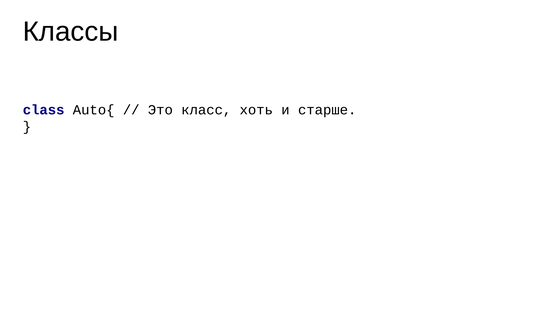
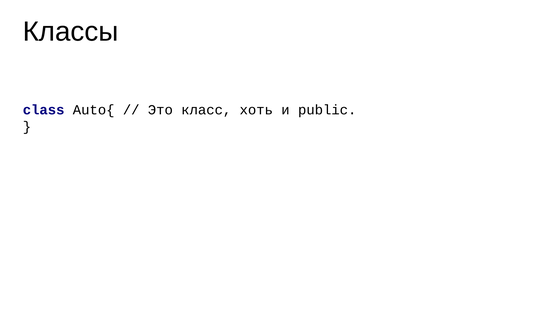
старше: старше -> public (327, 110)
